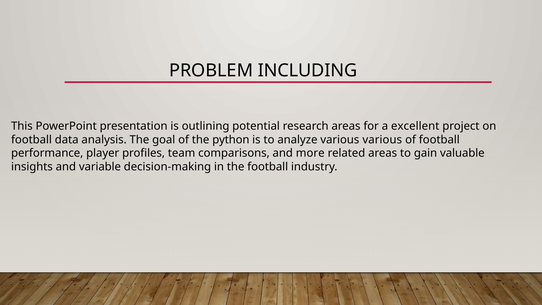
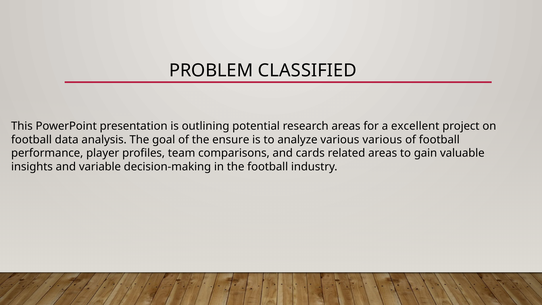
INCLUDING: INCLUDING -> CLASSIFIED (307, 71)
python: python -> ensure (231, 140)
more: more -> cards (310, 153)
